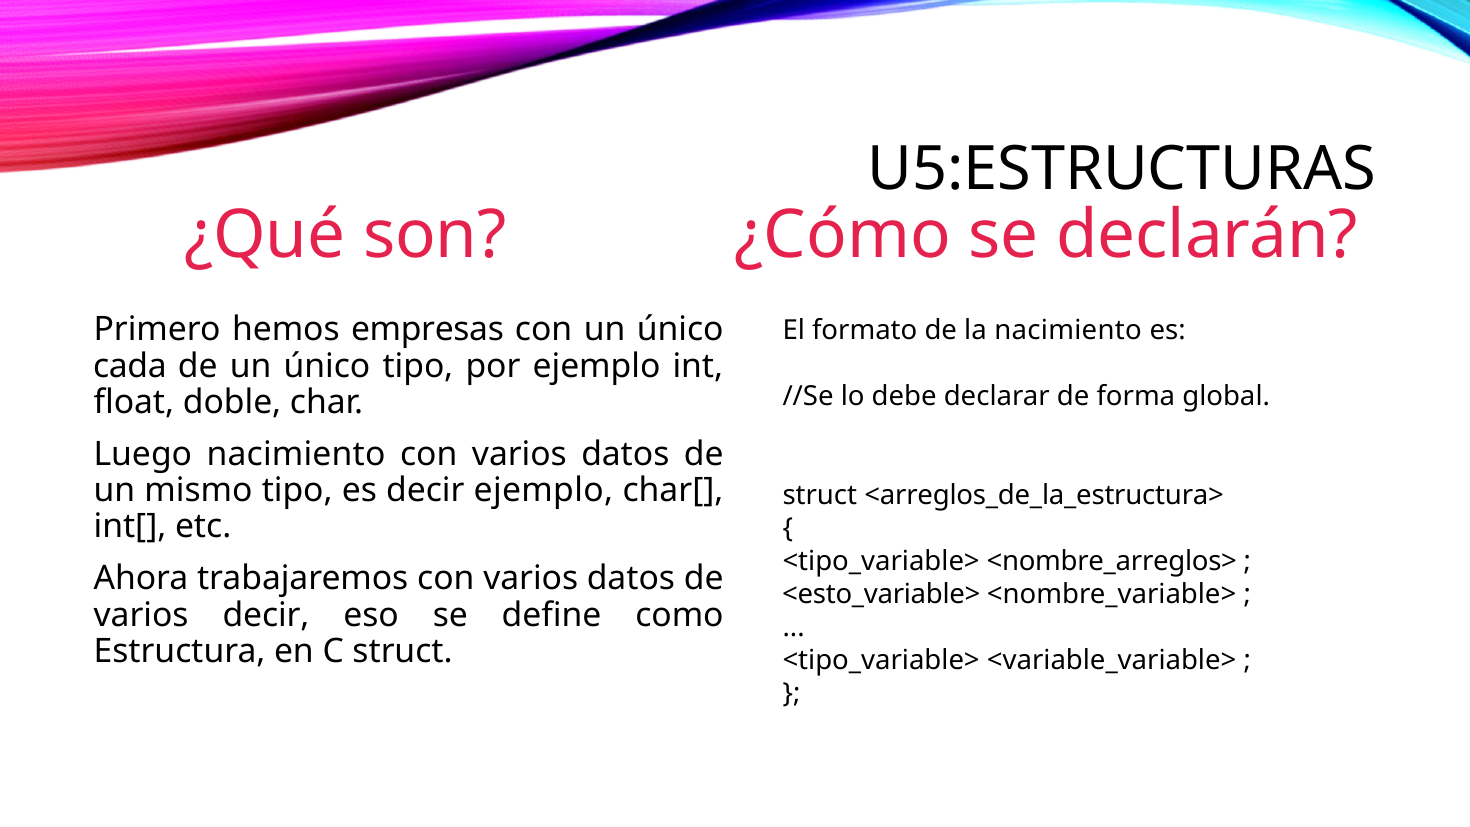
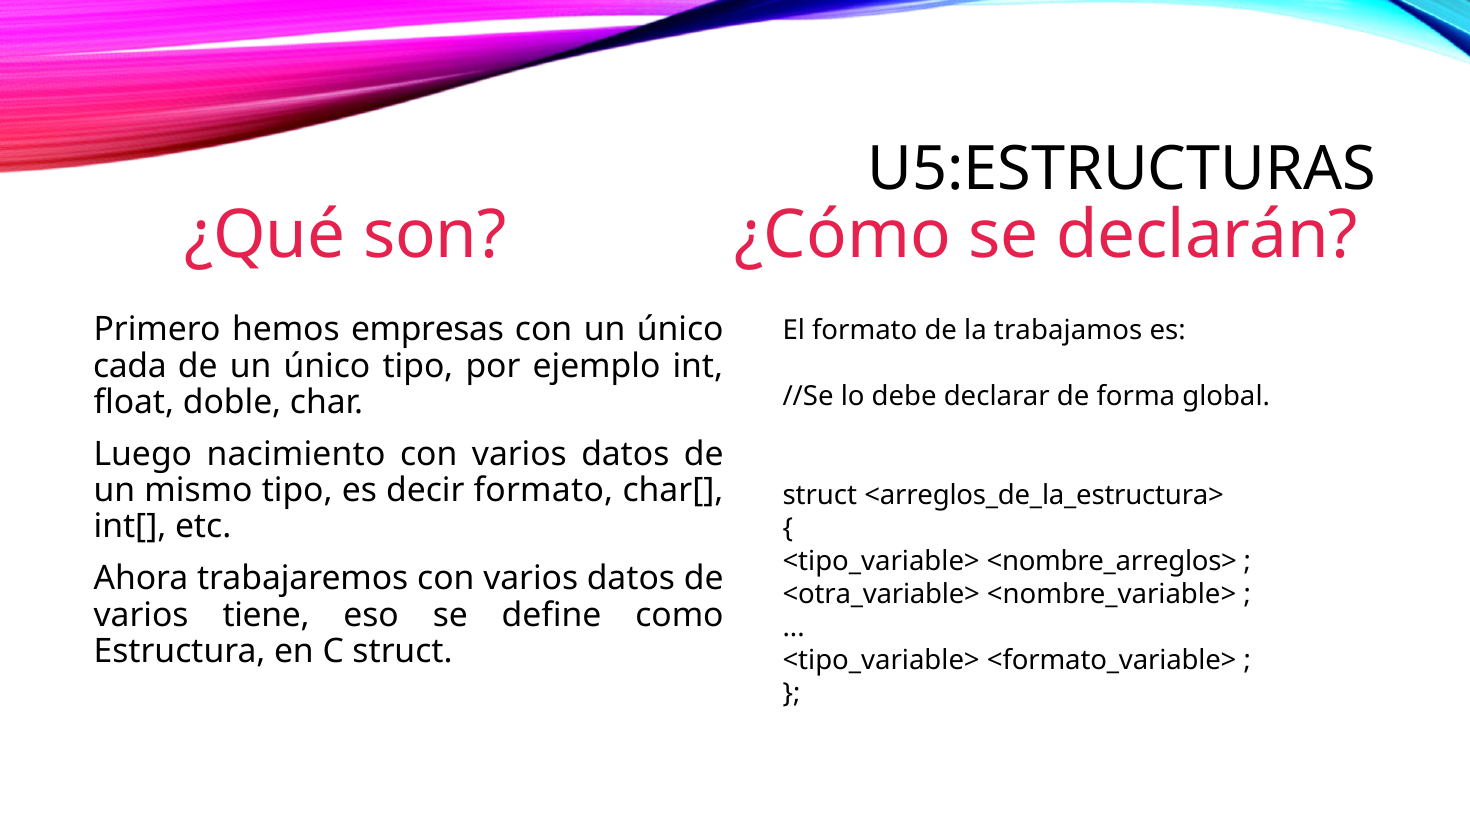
la nacimiento: nacimiento -> trabajamos (1068, 330)
decir ejemplo: ejemplo -> formato (543, 490)
<esto_variable>: <esto_variable> -> <otra_variable> (881, 594)
varios decir: decir -> tiene (266, 615)
<variable_variable>: <variable_variable> -> <formato_variable> (1112, 661)
